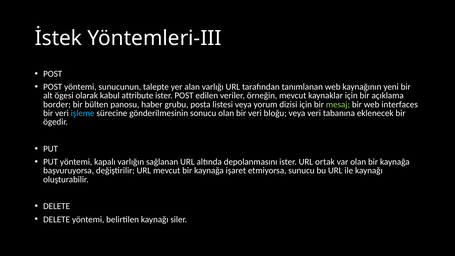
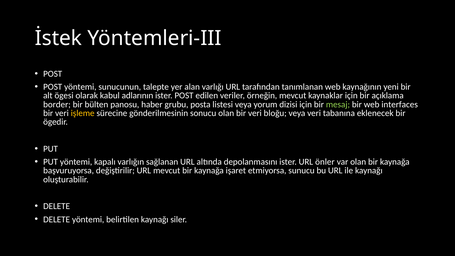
attribute: attribute -> adlarının (137, 96)
işleme colour: light blue -> yellow (83, 113)
ortak: ortak -> önler (325, 162)
